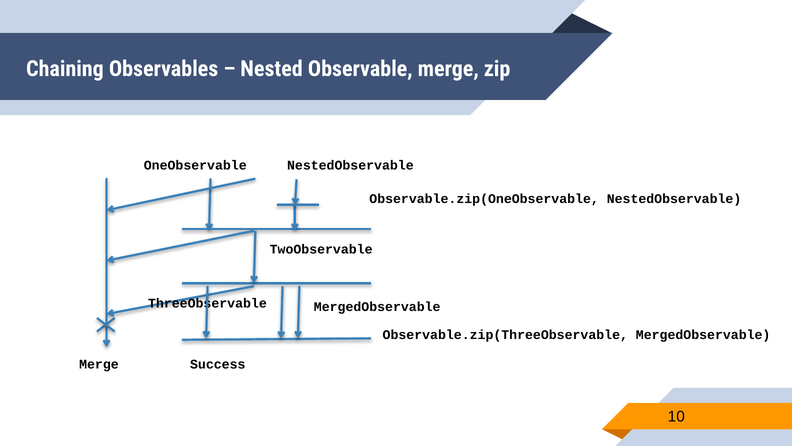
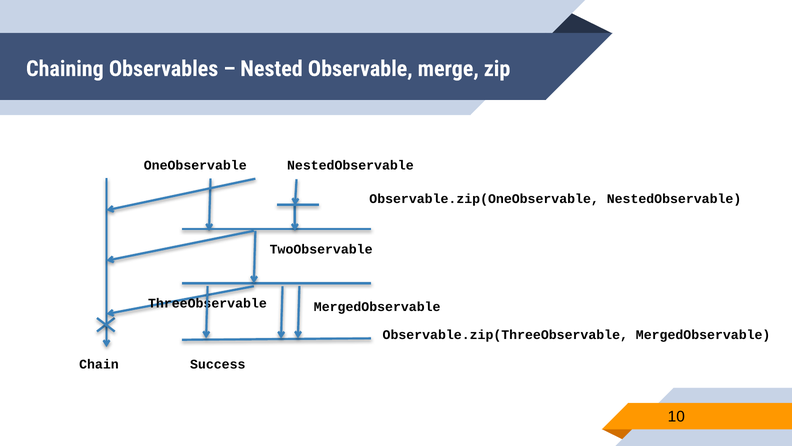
Merge: Merge -> Chain (99, 364)
